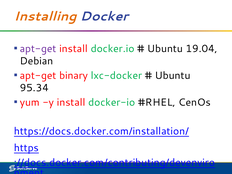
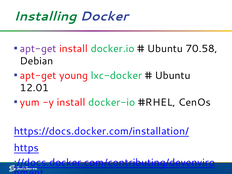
Installing colour: orange -> green (45, 16)
19.04: 19.04 -> 70.58 (202, 49)
binary: binary -> young (74, 75)
95.34: 95.34 -> 12.01 (34, 88)
